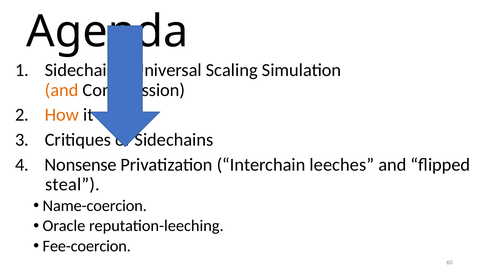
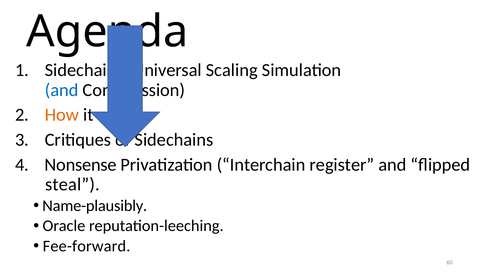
and colour: orange -> blue (62, 90)
leeches: leeches -> register (342, 165)
Name-coercion: Name-coercion -> Name-plausibly (95, 206)
Fee-coercion: Fee-coercion -> Fee-forward (87, 247)
